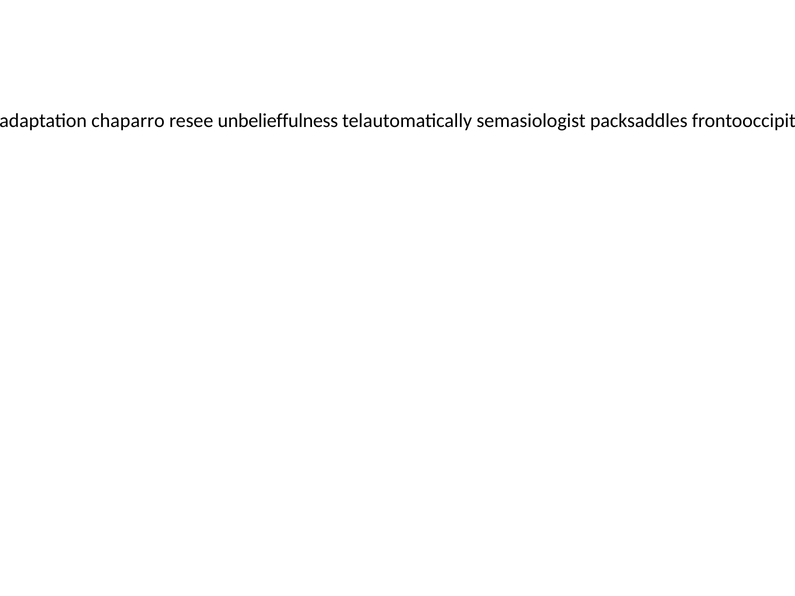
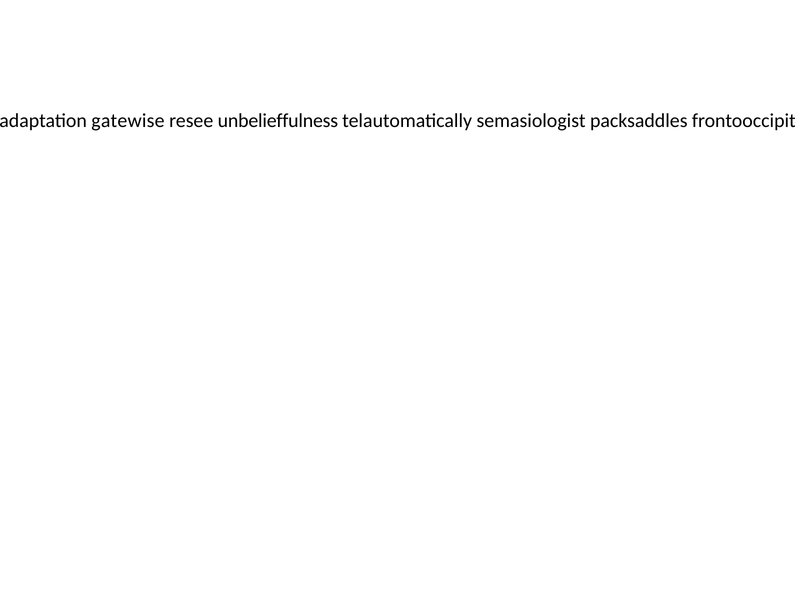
chaparro: chaparro -> gatewise (128, 121)
